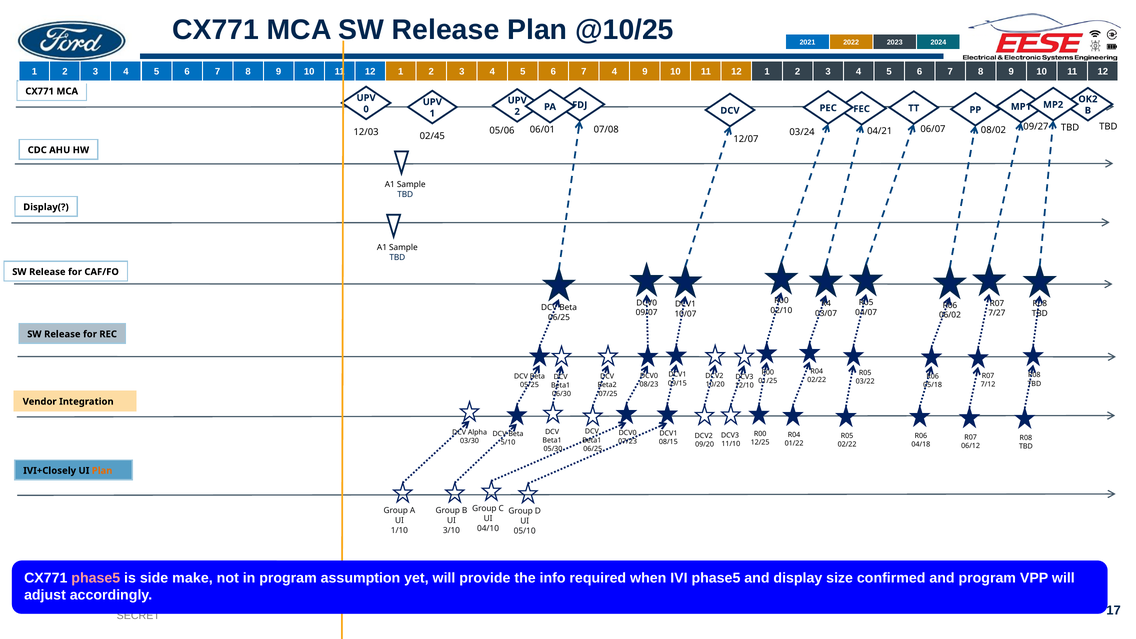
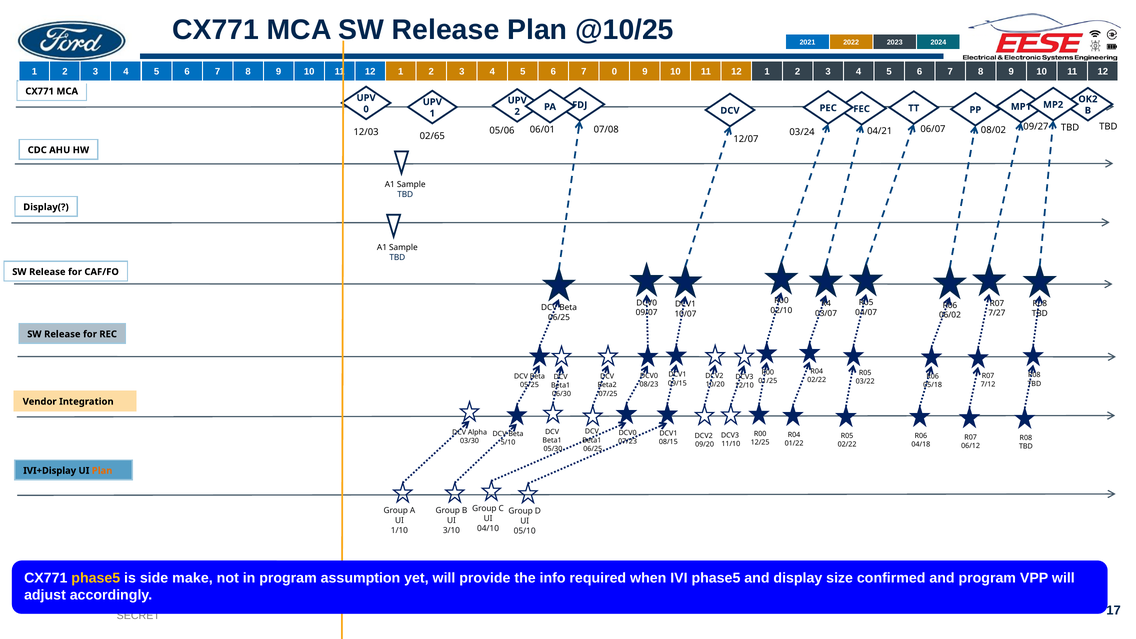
7 4: 4 -> 0 (614, 72)
02/45: 02/45 -> 02/65 (432, 136)
IVI+Closely: IVI+Closely -> IVI+Display (50, 471)
phase5 colour: pink -> yellow (96, 578)
